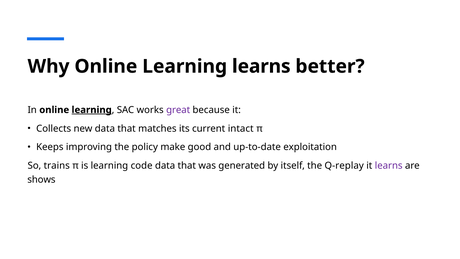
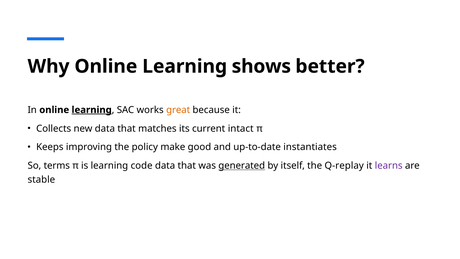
Learning learns: learns -> shows (261, 66)
great colour: purple -> orange (178, 110)
exploitation: exploitation -> instantiates (310, 147)
trains: trains -> terms (57, 166)
generated underline: none -> present (242, 166)
shows: shows -> stable (41, 179)
